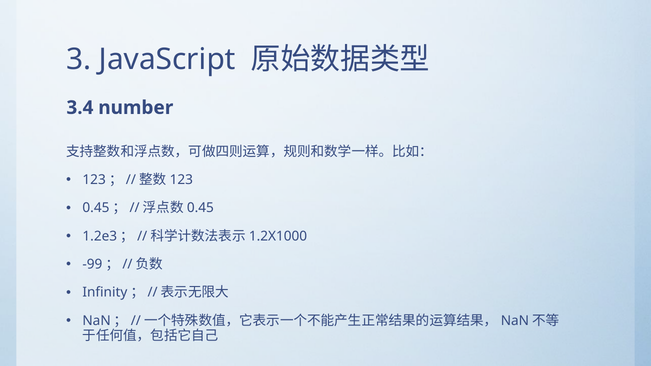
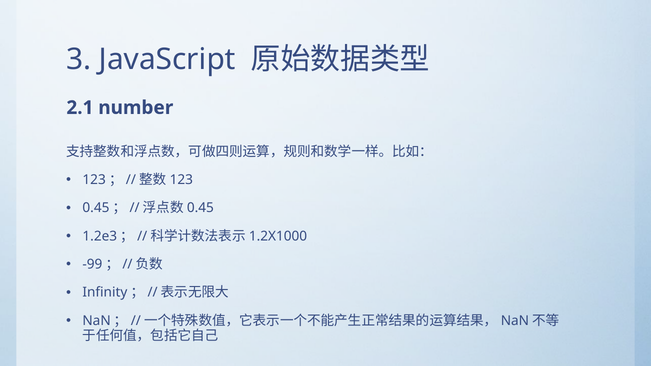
3.4: 3.4 -> 2.1 (80, 108)
